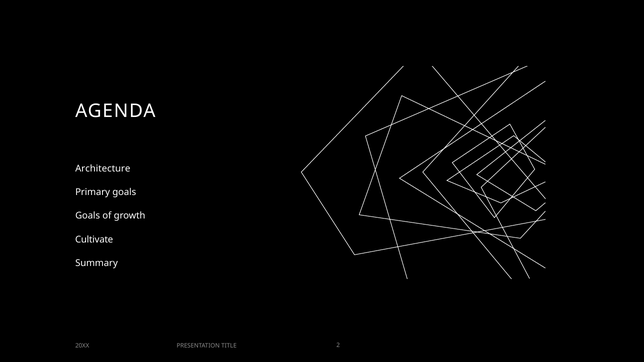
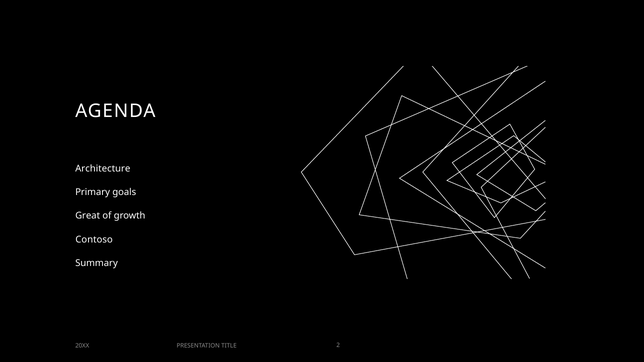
Goals: Goals -> Great (88, 216)
Cultivate: Cultivate -> Contoso (94, 240)
